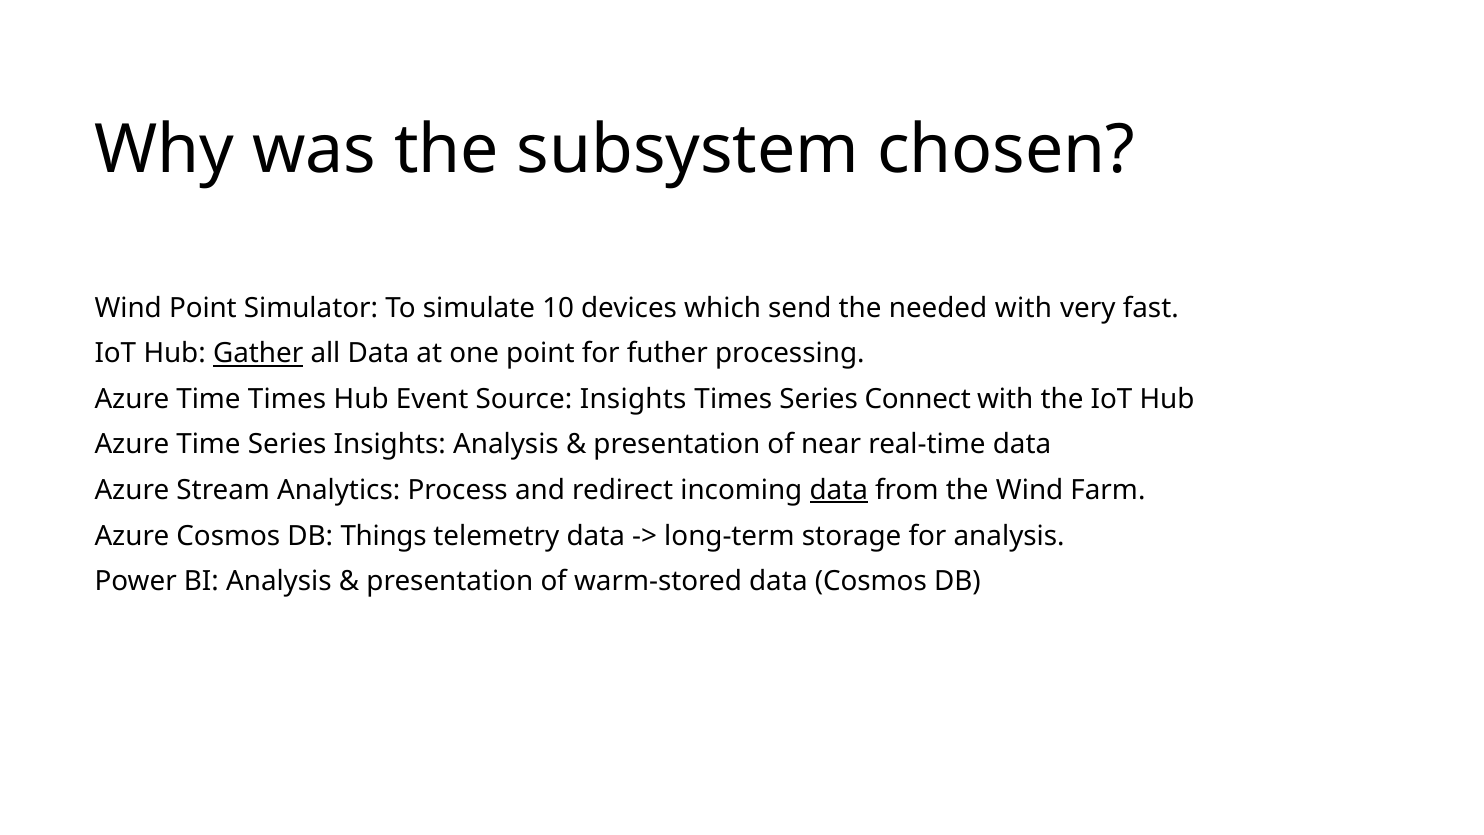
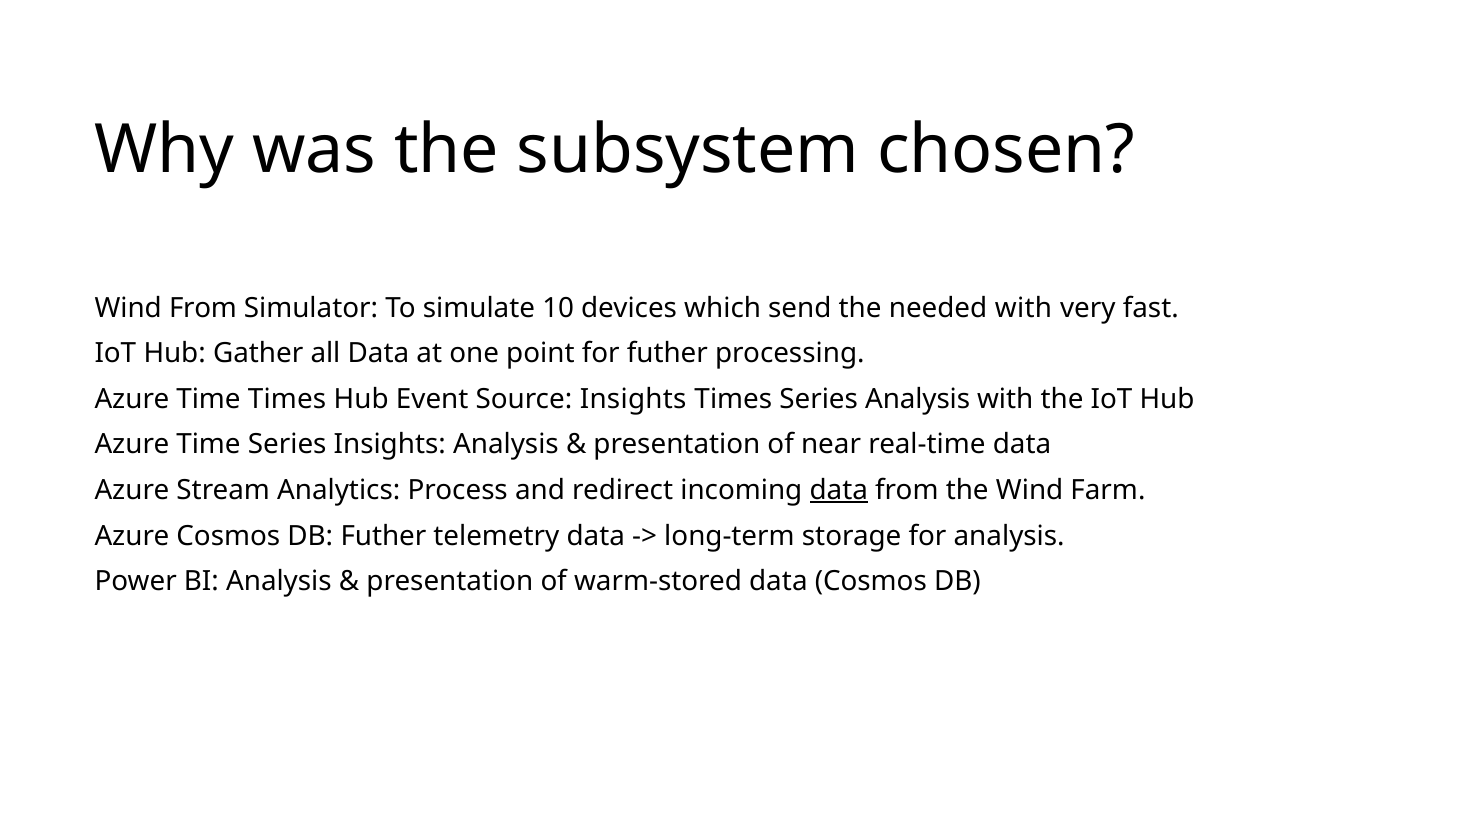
Wind Point: Point -> From (203, 308)
Gather underline: present -> none (258, 354)
Series Connect: Connect -> Analysis (918, 399)
DB Things: Things -> Futher (383, 536)
